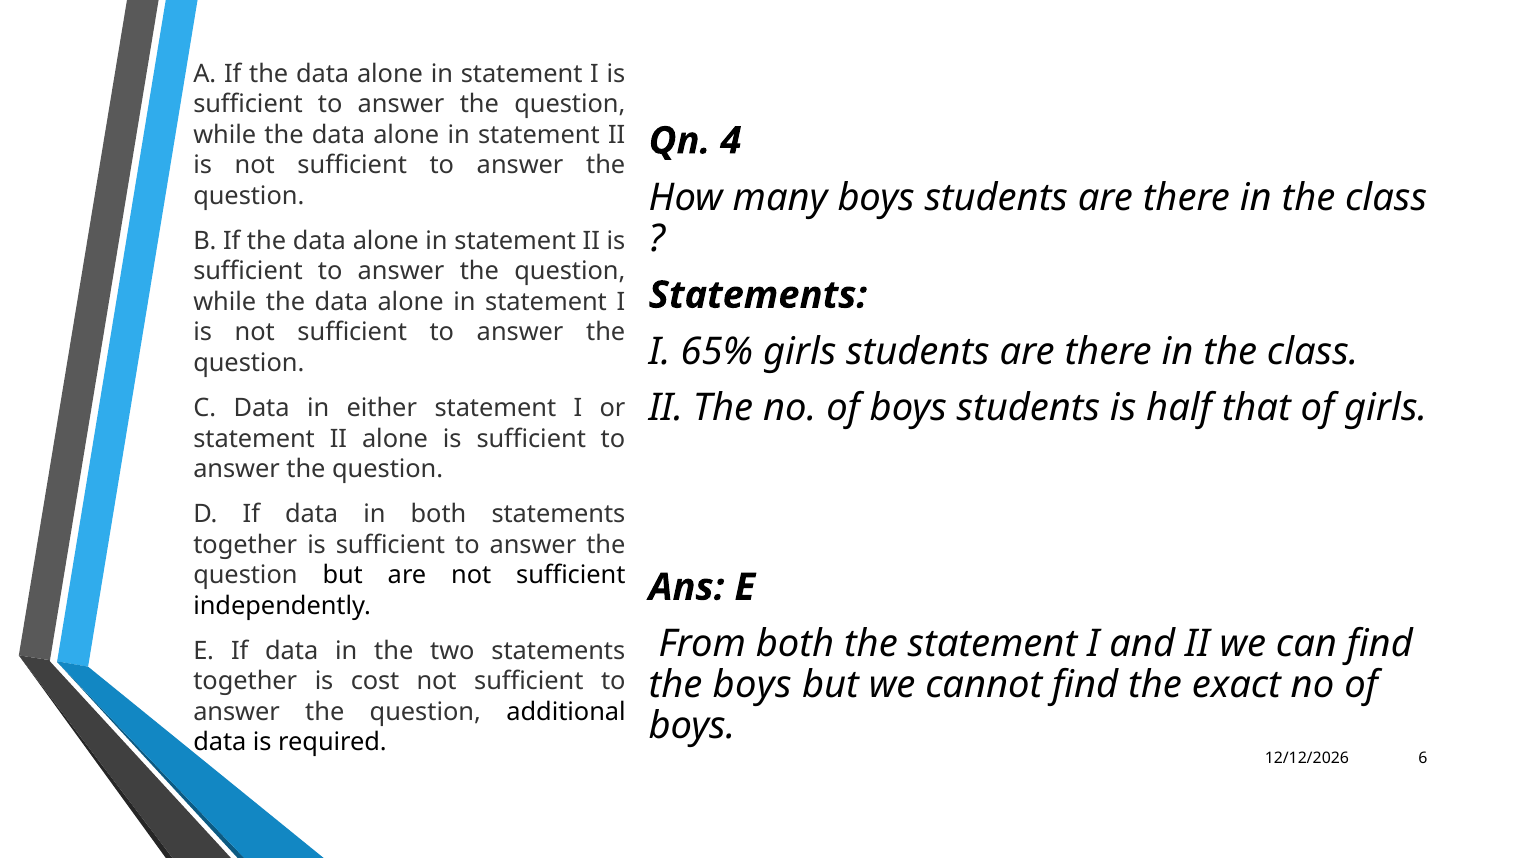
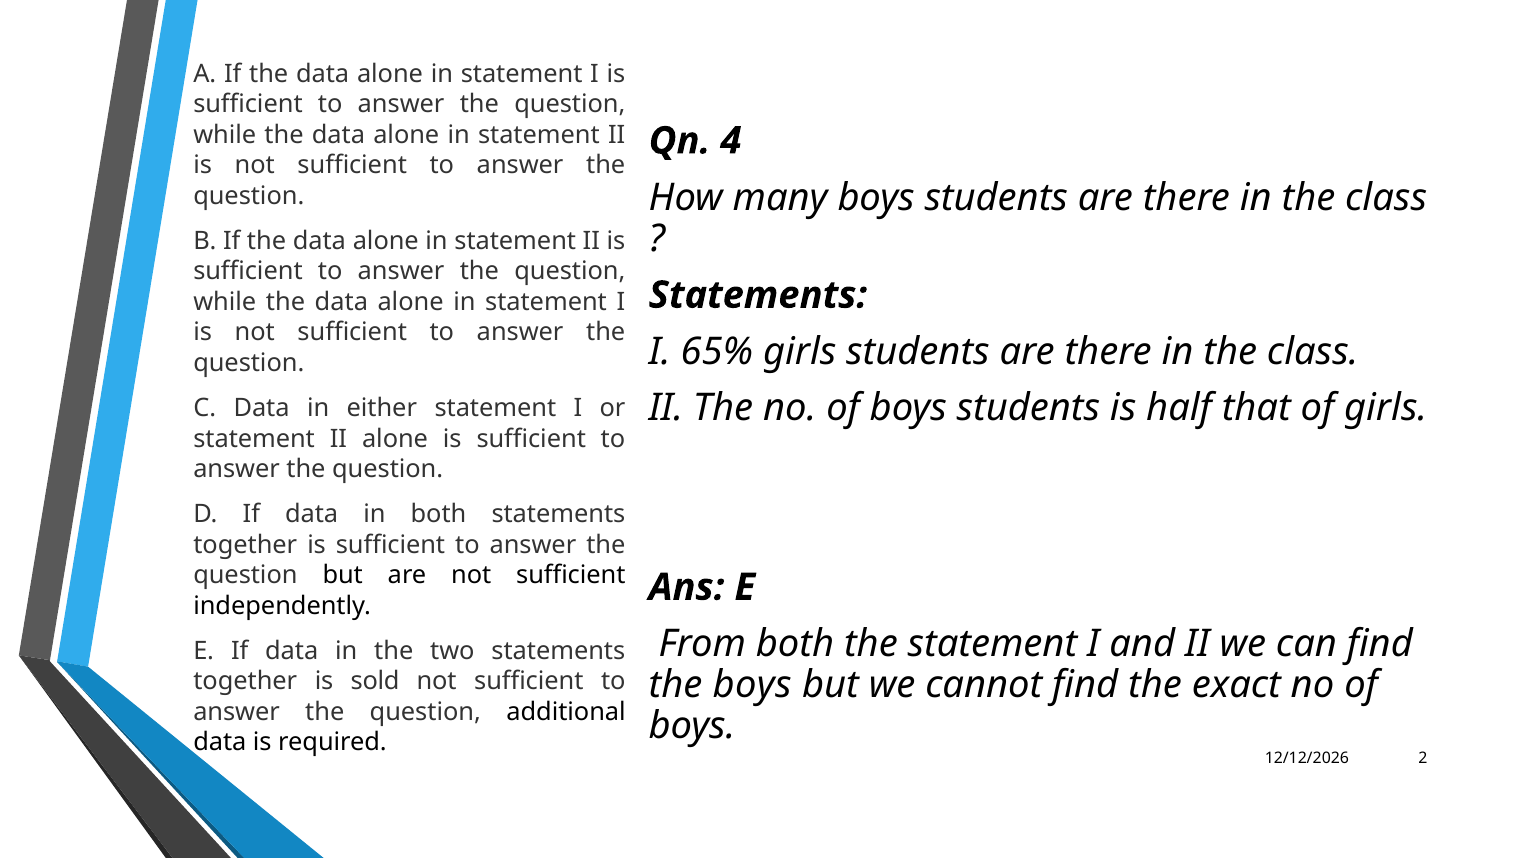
cost: cost -> sold (375, 681)
6: 6 -> 2 (1423, 759)
